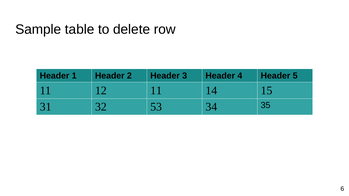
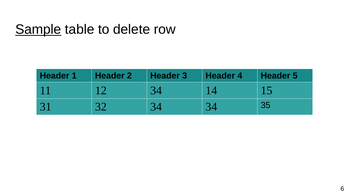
Sample underline: none -> present (38, 30)
12 11: 11 -> 34 (156, 91)
32 53: 53 -> 34 (156, 107)
